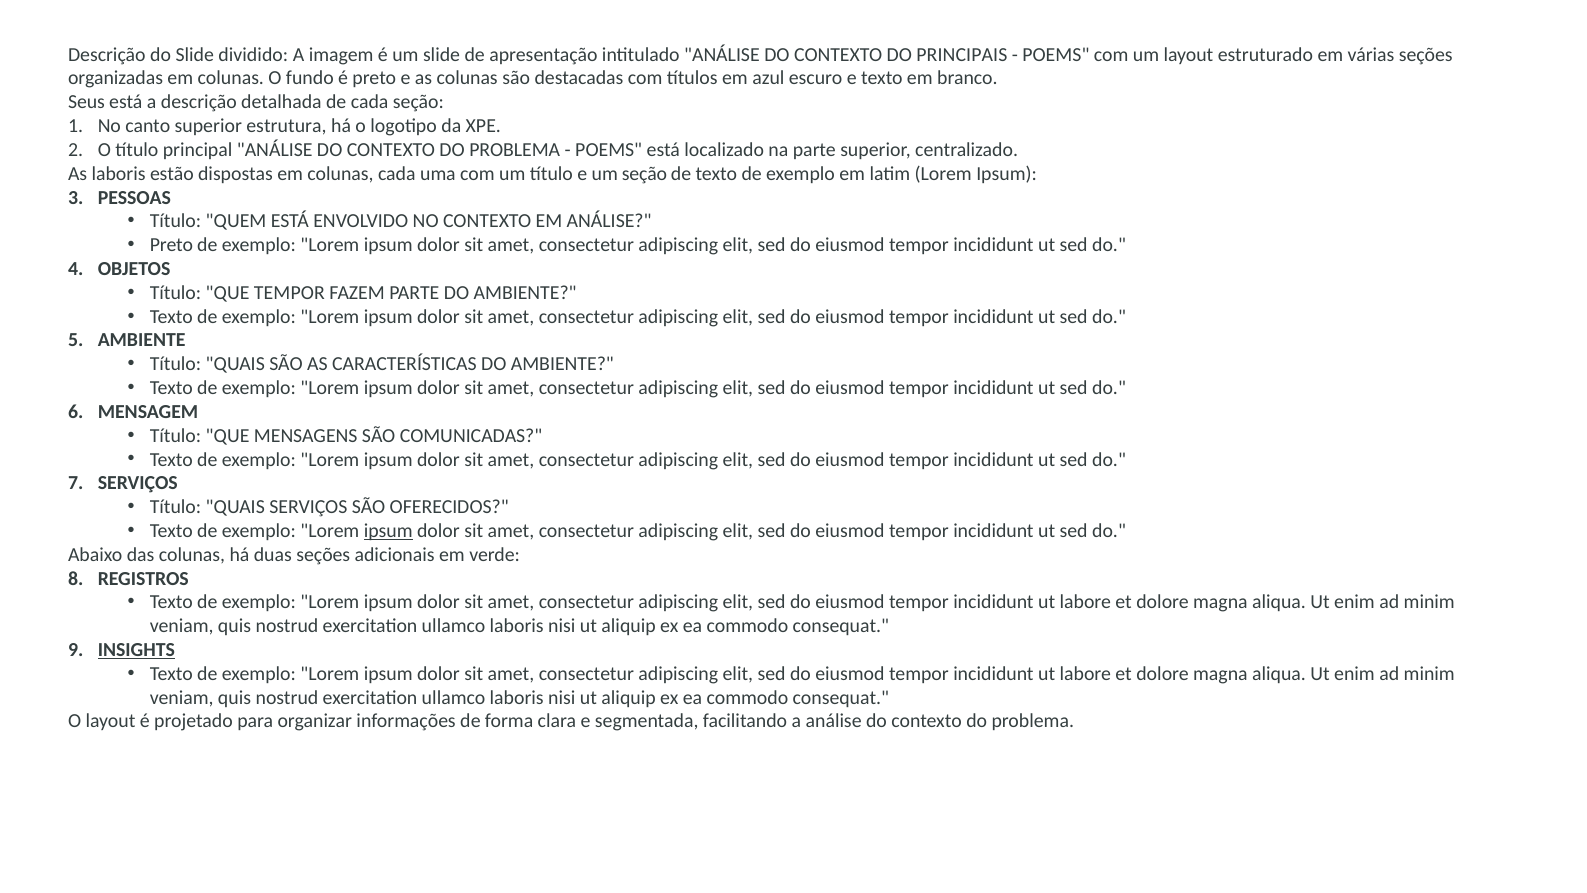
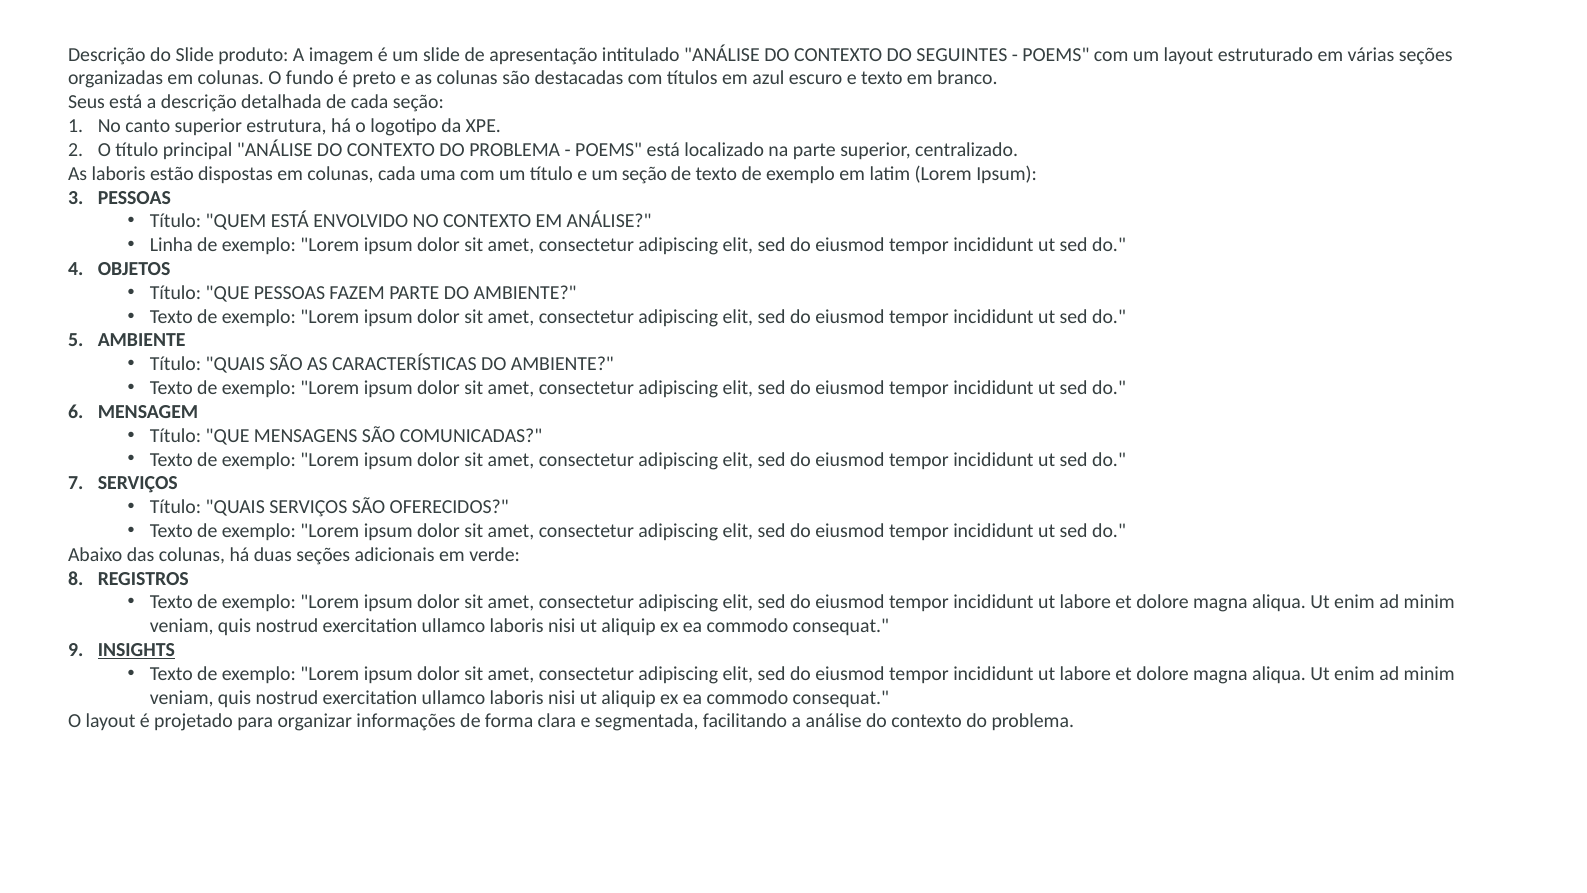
dividido: dividido -> produto (253, 55)
PRINCIPAIS: PRINCIPAIS -> SEGUINTES (962, 55)
Preto: Preto -> Linha (171, 245)
QUE TEMPOR: TEMPOR -> PESSOAS (289, 293)
ipsum underline: present -> none (388, 531)
